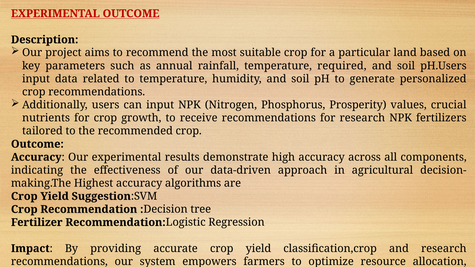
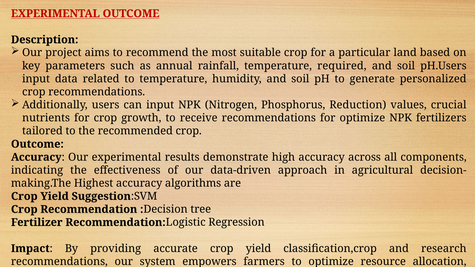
Prosperity: Prosperity -> Reduction (358, 105)
for research: research -> optimize (362, 118)
